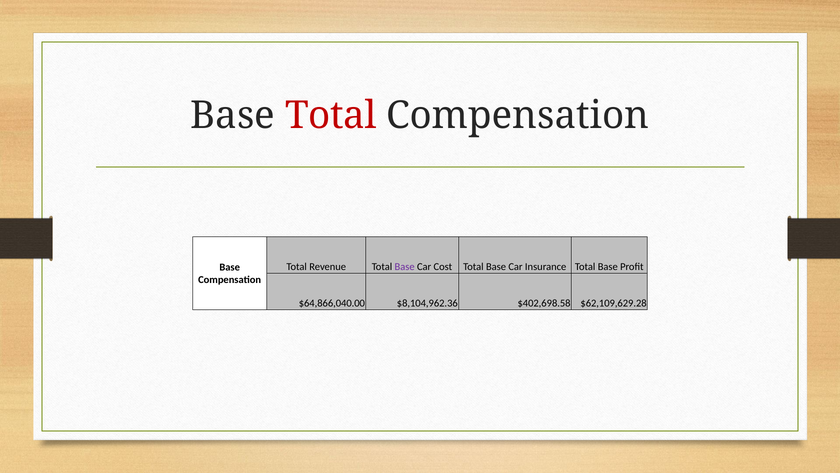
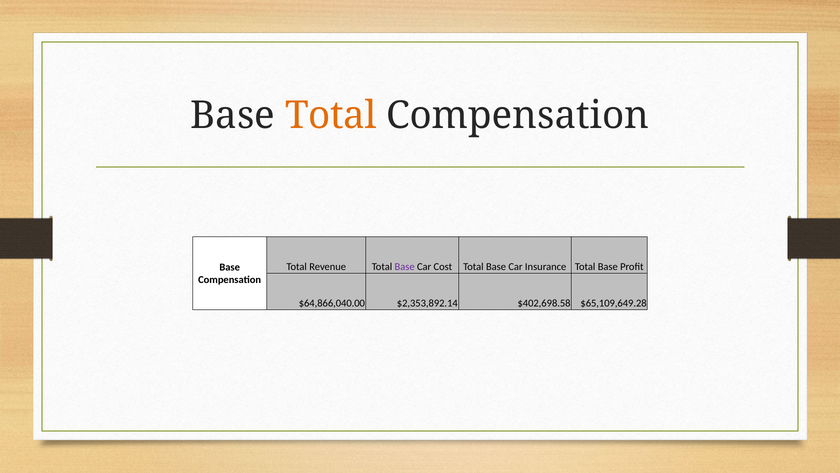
Total colour: red -> orange (331, 115)
$8,104,962.36: $8,104,962.36 -> $2,353,892.14 (427, 303)
$62,109,629.28: $62,109,629.28 -> $65,109,649.28 (614, 303)
